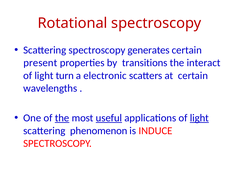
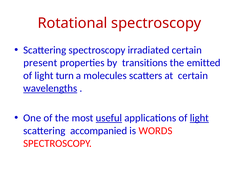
generates: generates -> irradiated (149, 50)
interact: interact -> emitted (204, 63)
electronic: electronic -> molecules (105, 76)
wavelengths underline: none -> present (50, 88)
the underline: present -> none (62, 118)
phenomenon: phenomenon -> accompanied (99, 131)
INDUCE: INDUCE -> WORDS (155, 131)
